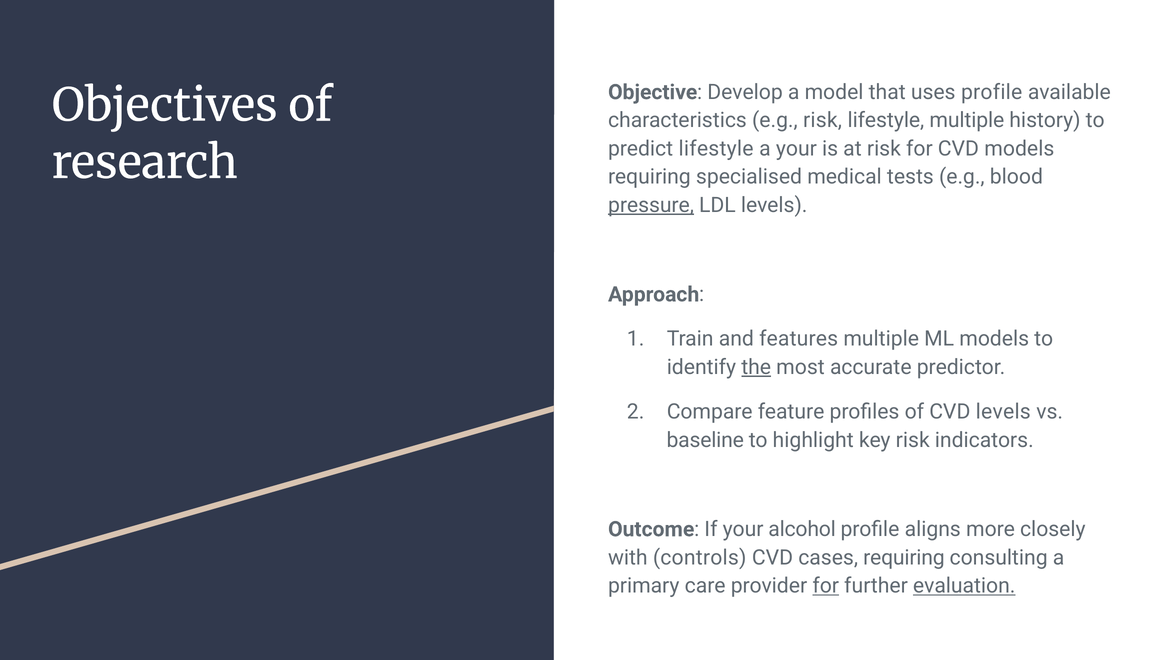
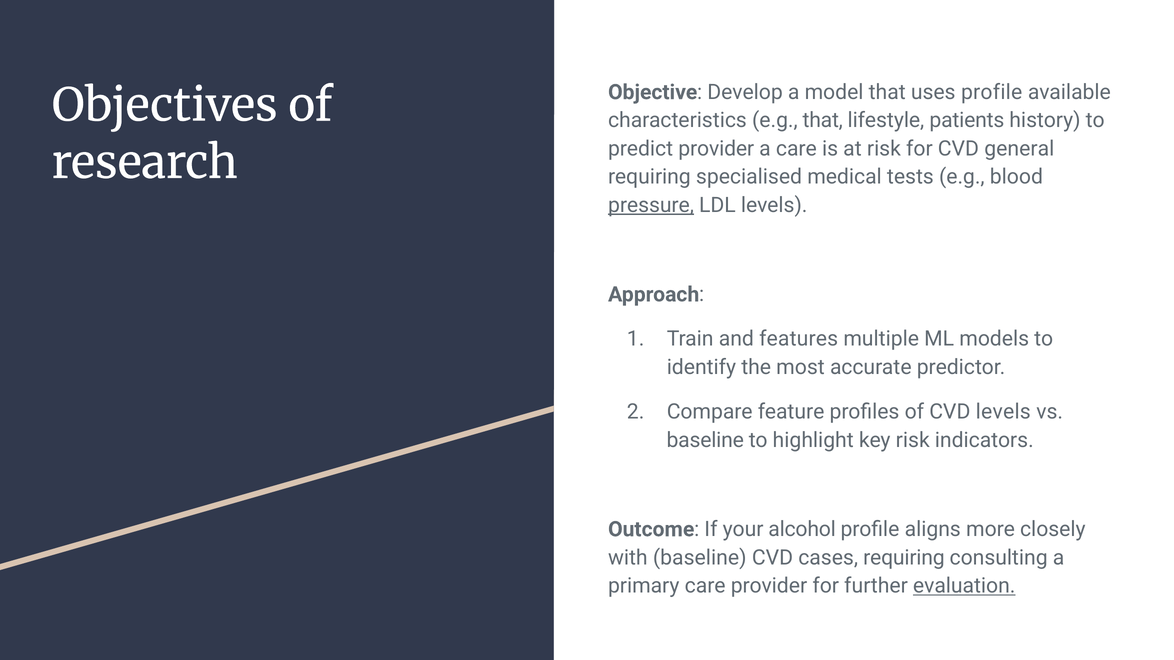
e.g risk: risk -> that (823, 121)
lifestyle multiple: multiple -> patients (967, 121)
predict lifestyle: lifestyle -> provider (716, 149)
a your: your -> care (796, 149)
CVD models: models -> general (1019, 149)
the underline: present -> none (756, 367)
with controls: controls -> baseline (700, 558)
for underline: present -> none (826, 586)
